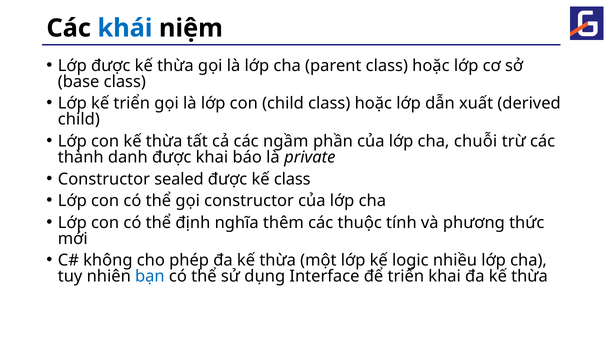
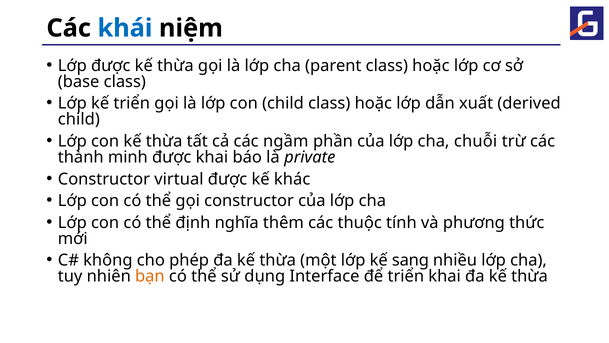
danh: danh -> minh (128, 157)
sealed: sealed -> virtual (179, 179)
kế class: class -> khác (292, 179)
logic: logic -> sang (410, 260)
bạn colour: blue -> orange (150, 276)
